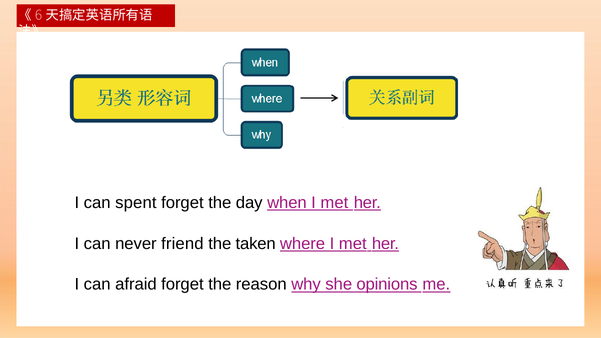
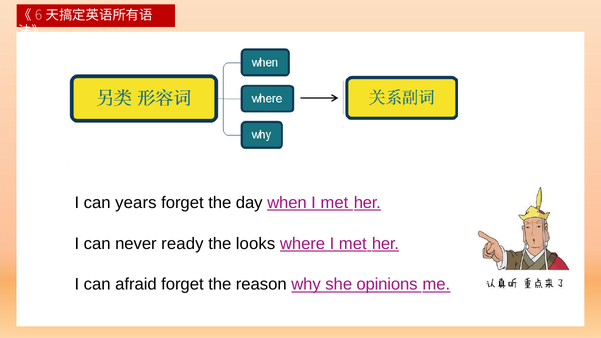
spent: spent -> years (136, 203)
friend: friend -> ready (182, 244)
taken: taken -> looks (256, 244)
